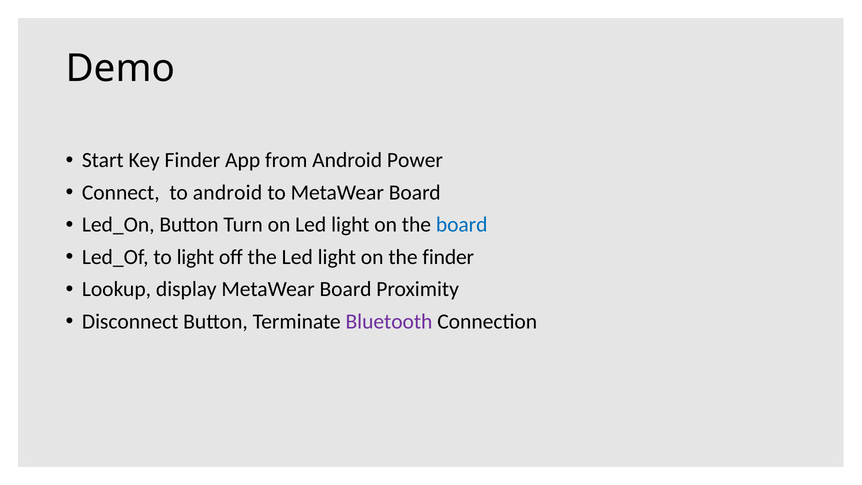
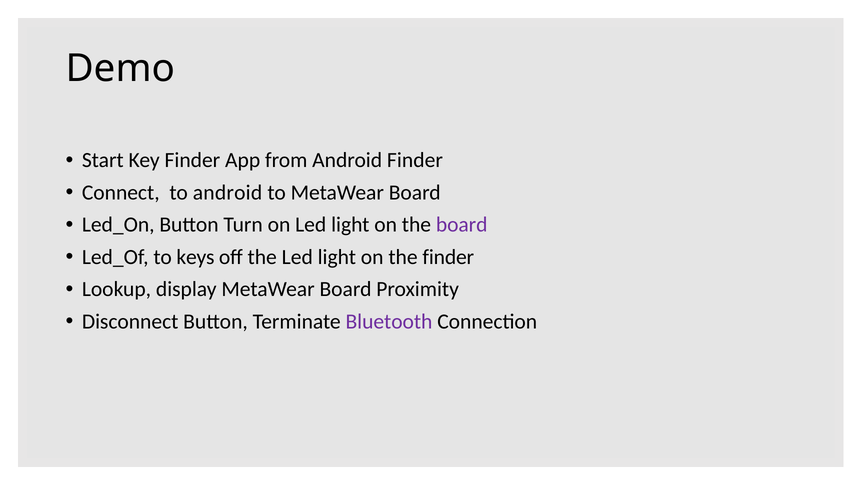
Android Power: Power -> Finder (415, 160)
board colour: blue -> purple (462, 225)
to light: light -> keys (195, 257)
